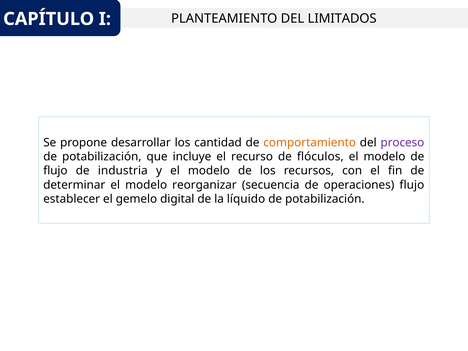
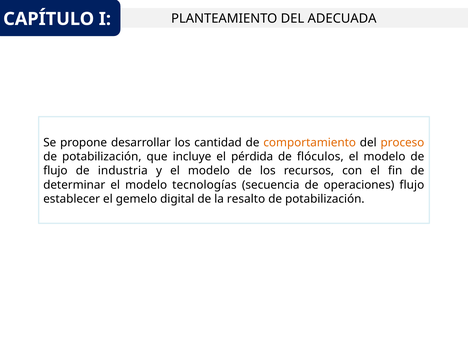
LIMITADOS: LIMITADOS -> ADECUADA (342, 19)
proceso colour: purple -> orange (402, 143)
recurso: recurso -> pérdida (252, 157)
reorganizar: reorganizar -> tecnologías (204, 185)
líquido: líquido -> resalto (246, 199)
